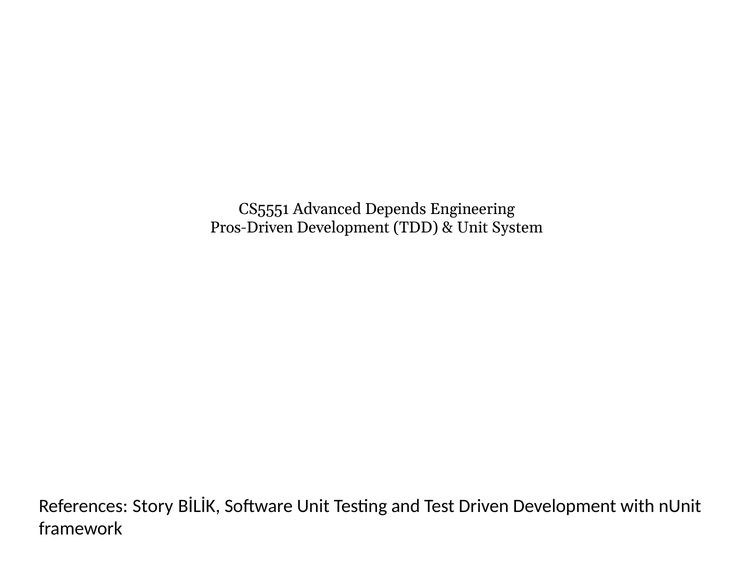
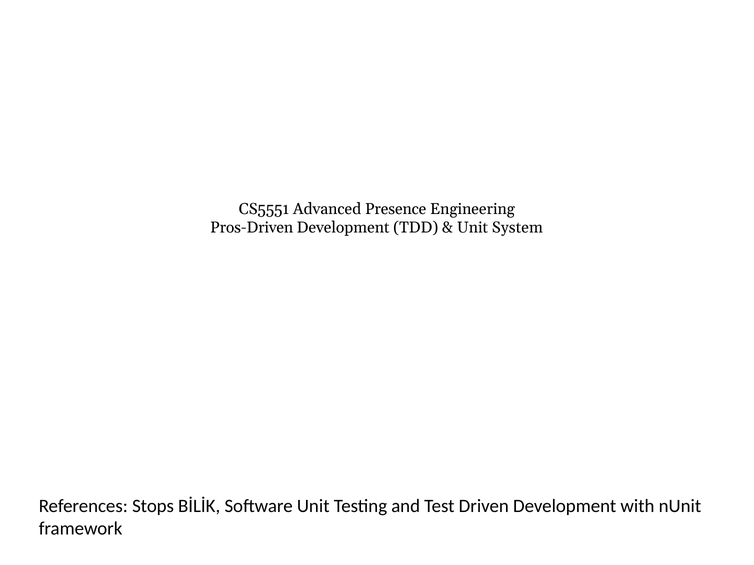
Depends: Depends -> Presence (396, 209)
Story: Story -> Stops (153, 506)
